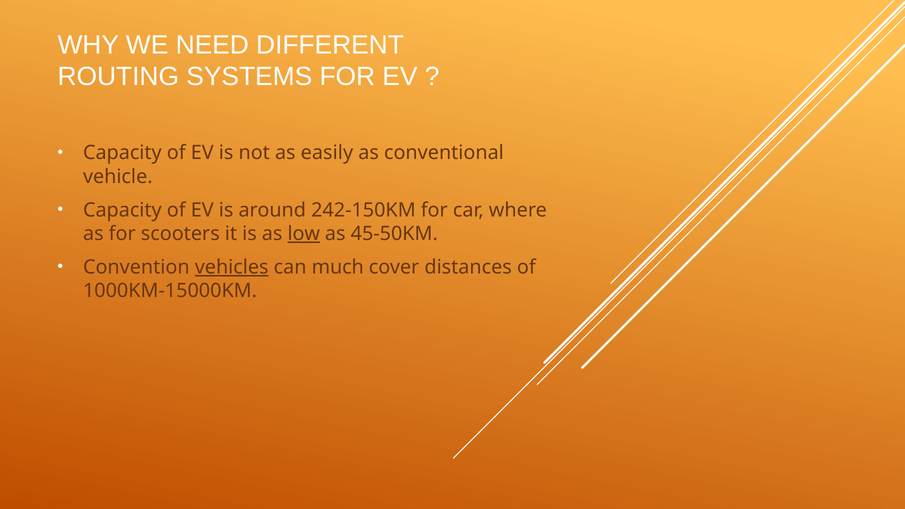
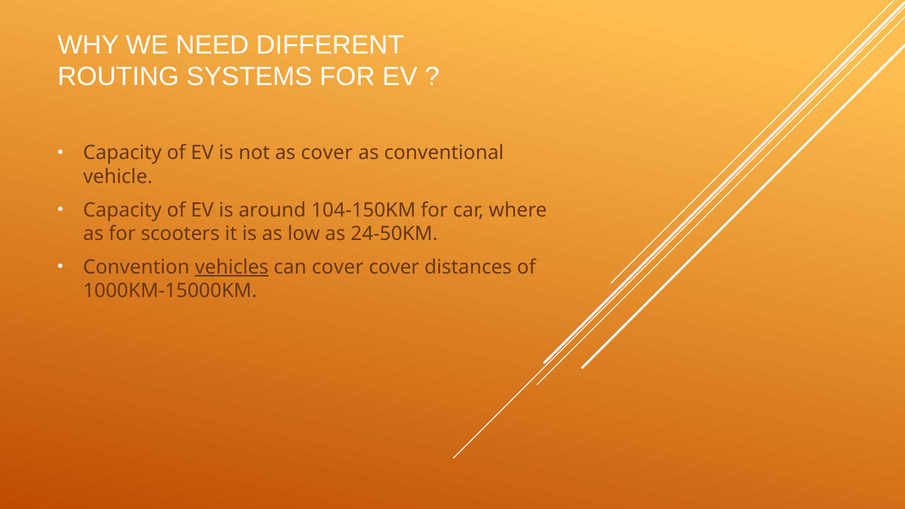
as easily: easily -> cover (327, 153)
242-150KM: 242-150KM -> 104-150KM (363, 210)
low underline: present -> none (304, 234)
45-50KM: 45-50KM -> 24-50KM (394, 234)
can much: much -> cover (338, 267)
